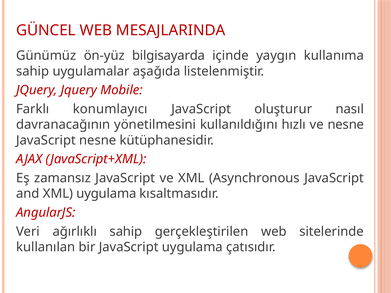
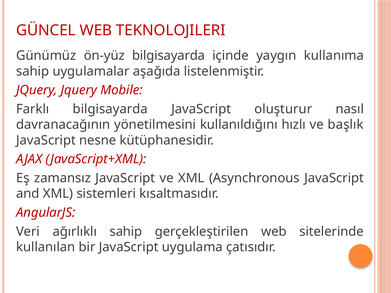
MESAJLARINDA: MESAJLARINDA -> TEKNOLOJILERI (171, 30)
Farklı konumlayıcı: konumlayıcı -> bilgisayarda (110, 109)
ve nesne: nesne -> başlık (346, 125)
XML uygulama: uygulama -> sistemleri (106, 194)
